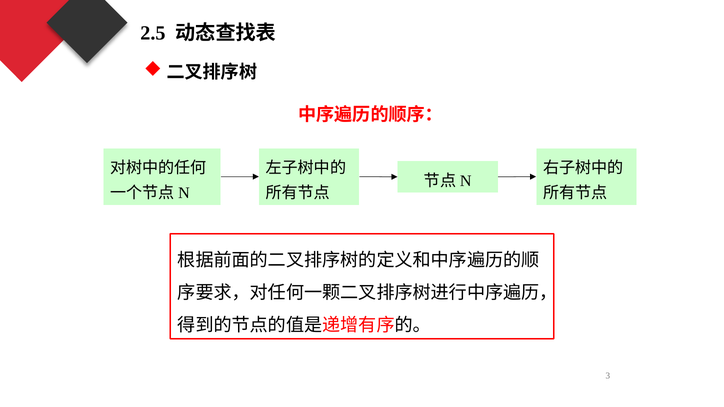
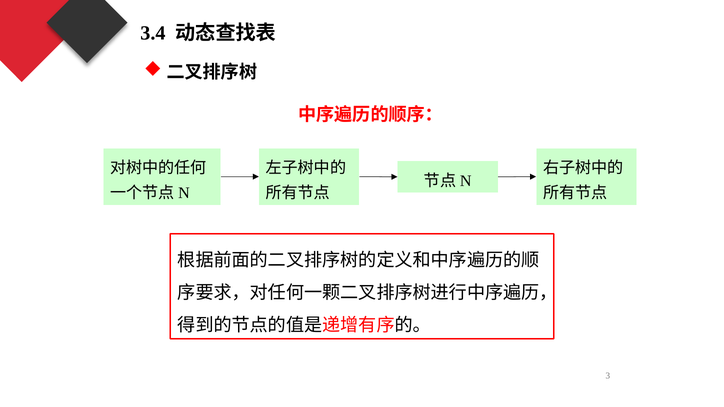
2.5: 2.5 -> 3.4 (153, 33)
